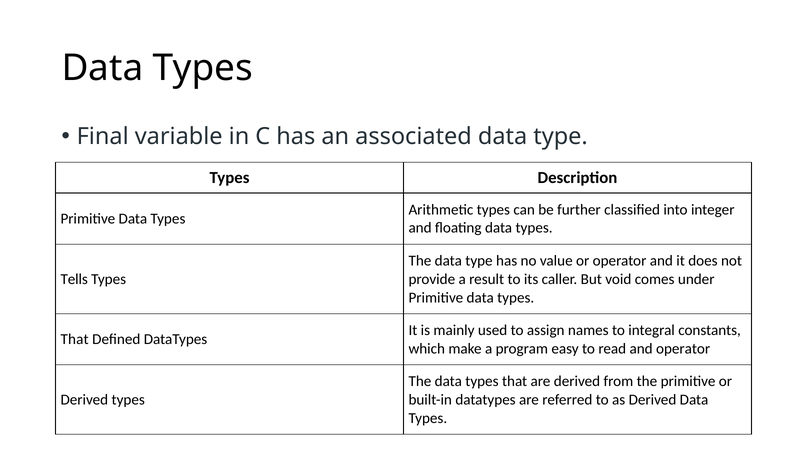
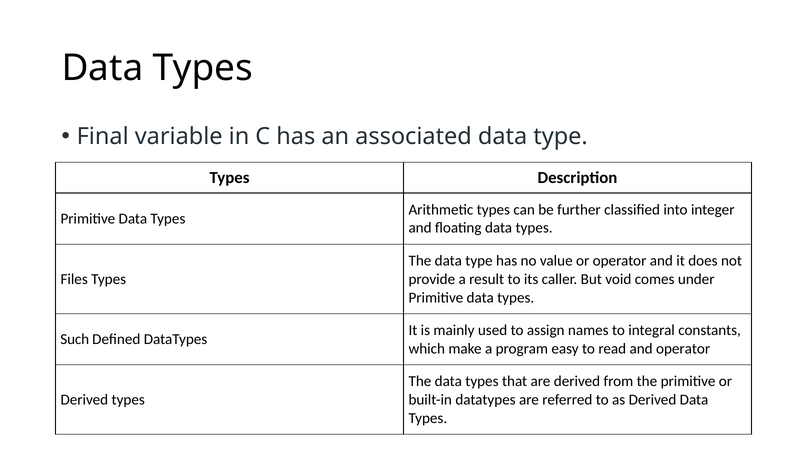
Tells: Tells -> Files (74, 279)
That: That -> Such (75, 339)
